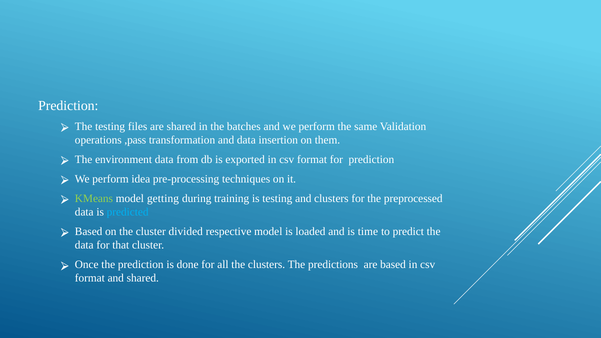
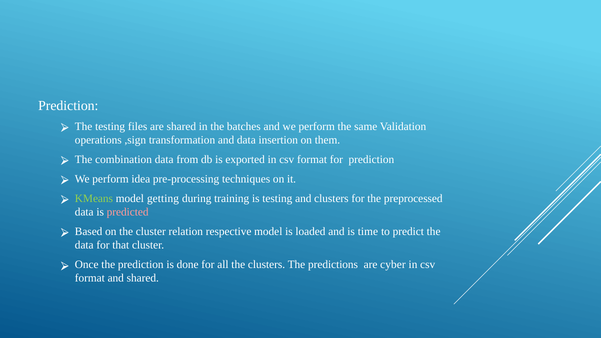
,pass: ,pass -> ,sign (135, 140)
environment: environment -> combination (124, 160)
predicted colour: light blue -> pink (128, 212)
divided: divided -> relation (186, 232)
are based: based -> cyber (393, 265)
